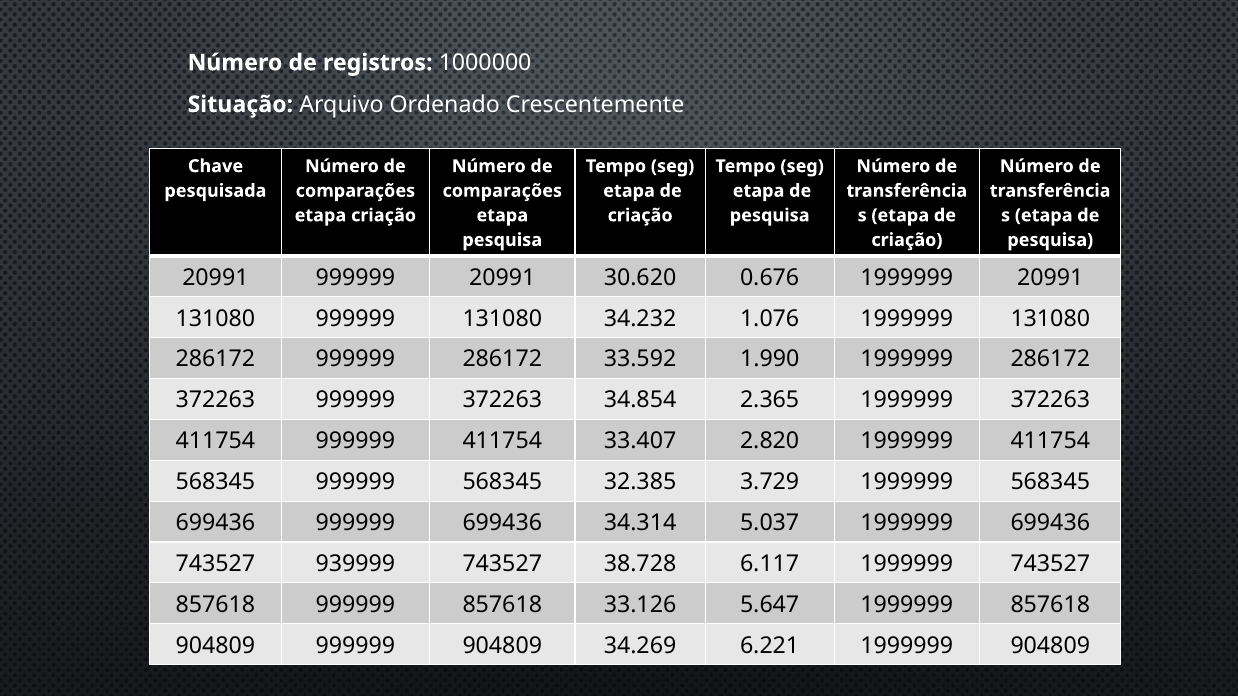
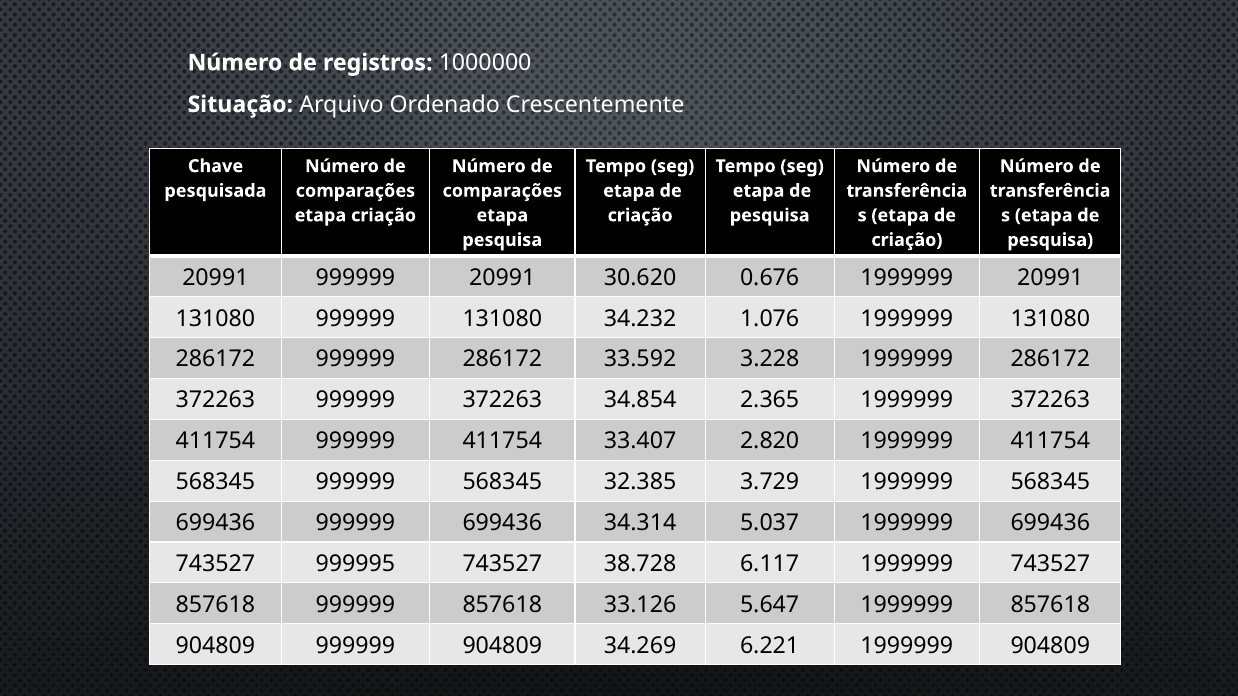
1.990: 1.990 -> 3.228 (770, 360)
939999: 939999 -> 999995 (355, 564)
